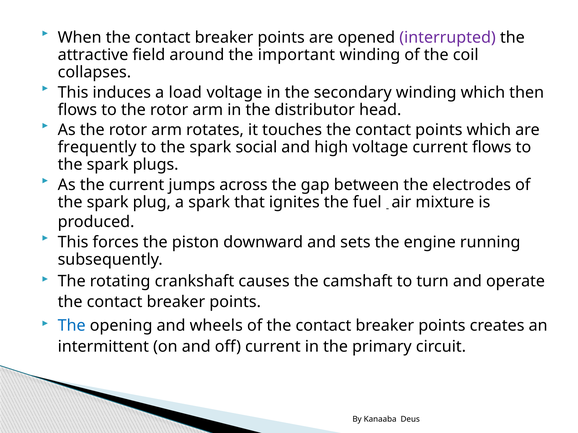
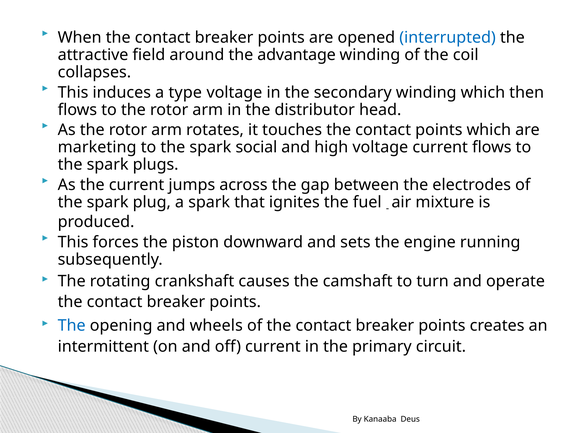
interrupted colour: purple -> blue (448, 38)
important: important -> advantage (297, 55)
load: load -> type (185, 93)
frequently: frequently -> marketing (97, 147)
